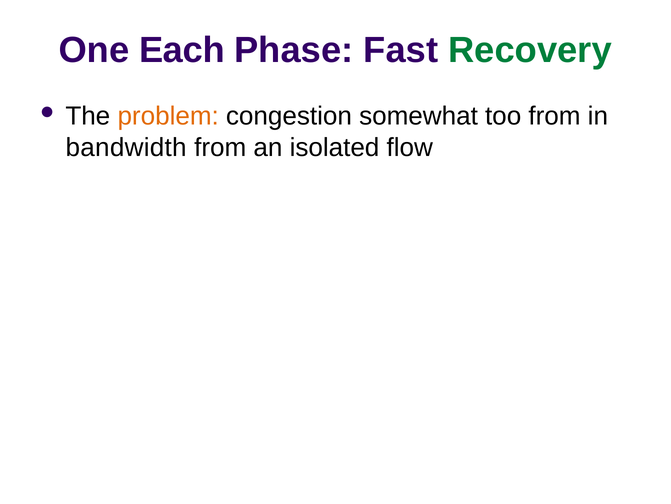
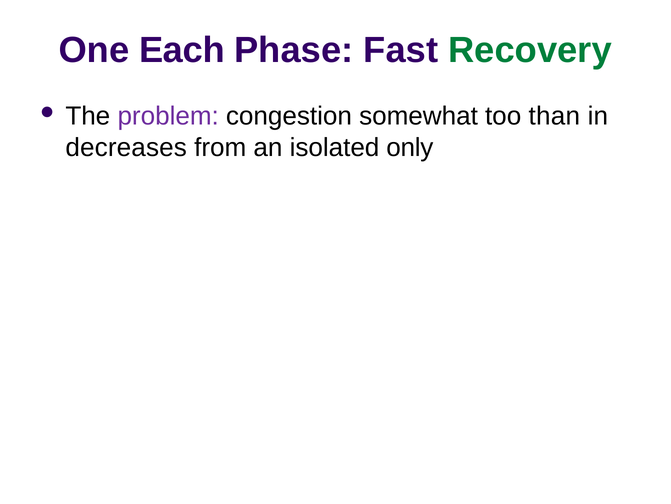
problem colour: orange -> purple (168, 116)
too from: from -> than (554, 116)
bandwidth: bandwidth -> decreases (126, 147)
flow: flow -> only (410, 147)
